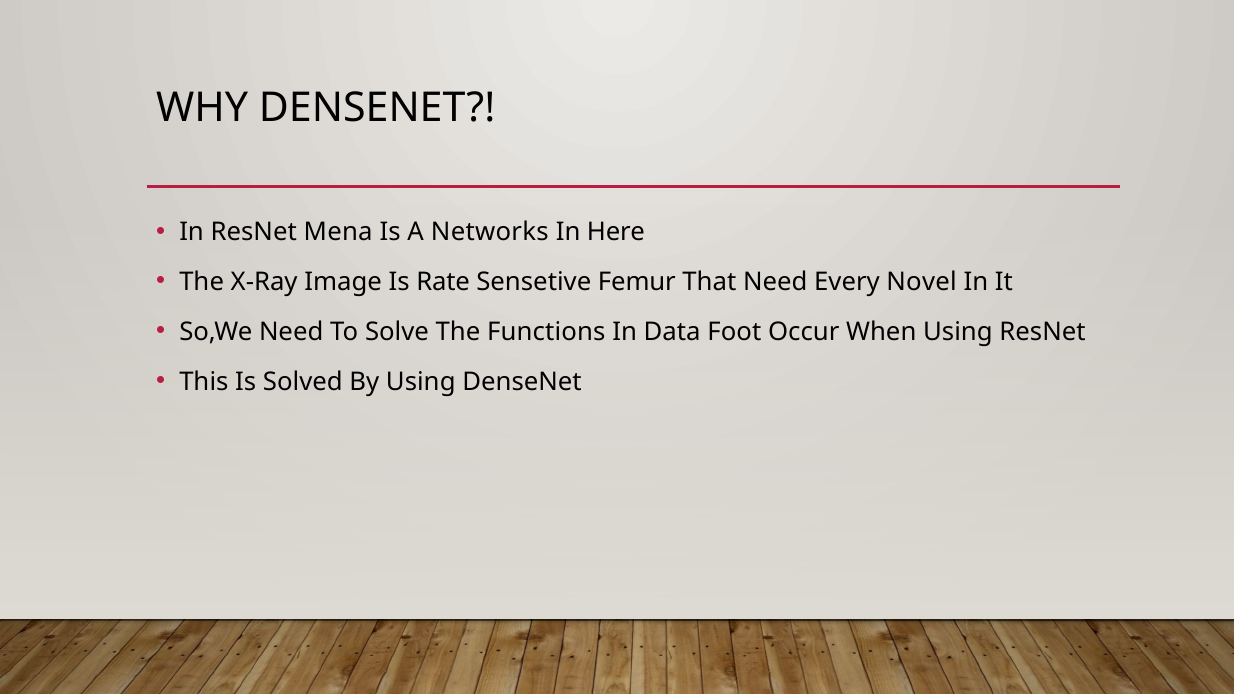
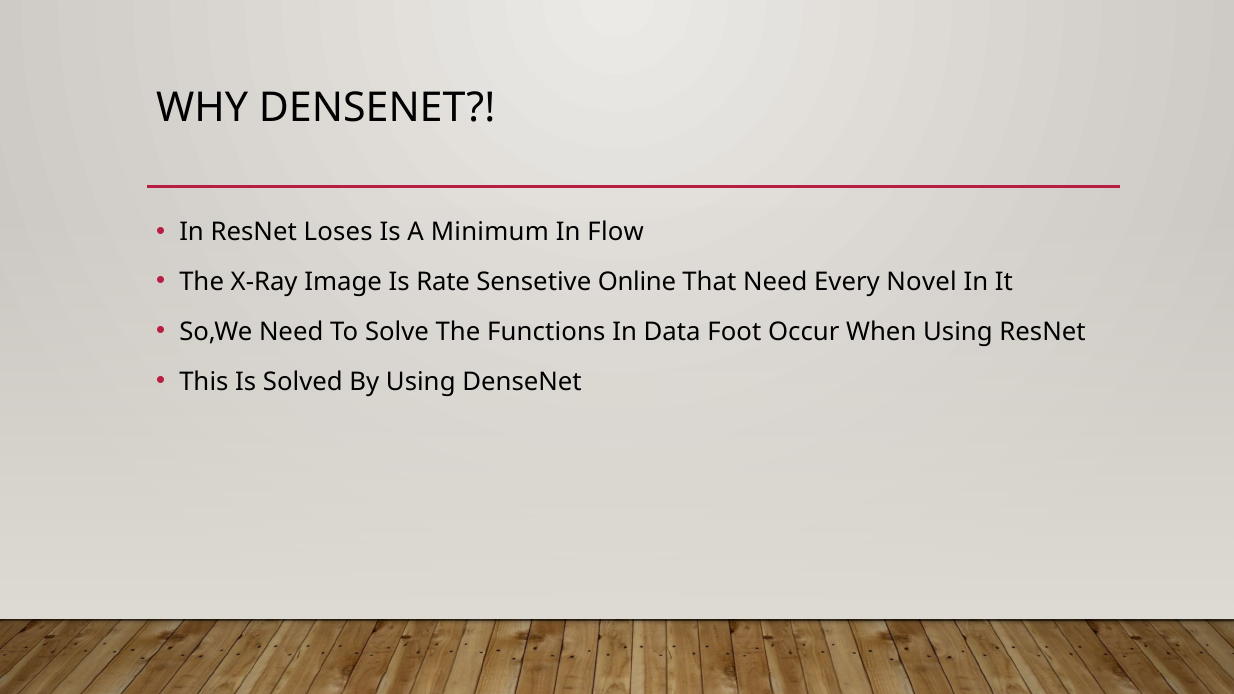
Mena: Mena -> Loses (338, 232)
Networks: Networks -> Minimum (490, 232)
Here: Here -> Flow (616, 232)
Femur: Femur -> Online (637, 282)
